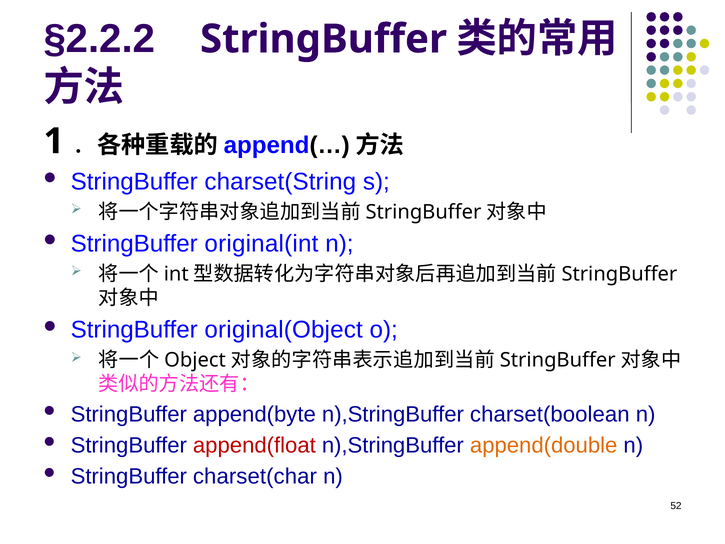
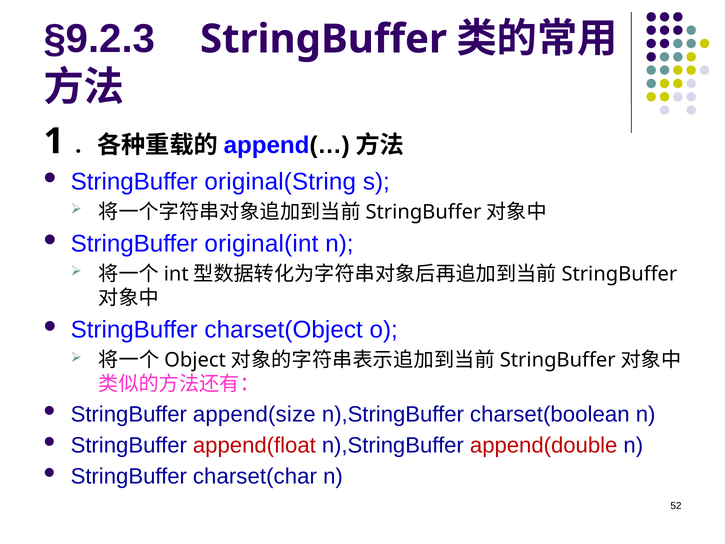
§2.2.2: §2.2.2 -> §9.2.3 (99, 39)
charset(String: charset(String -> original(String (280, 181)
original(Object: original(Object -> charset(Object (284, 330)
append(byte: append(byte -> append(size (254, 414)
append(double colour: orange -> red (544, 445)
